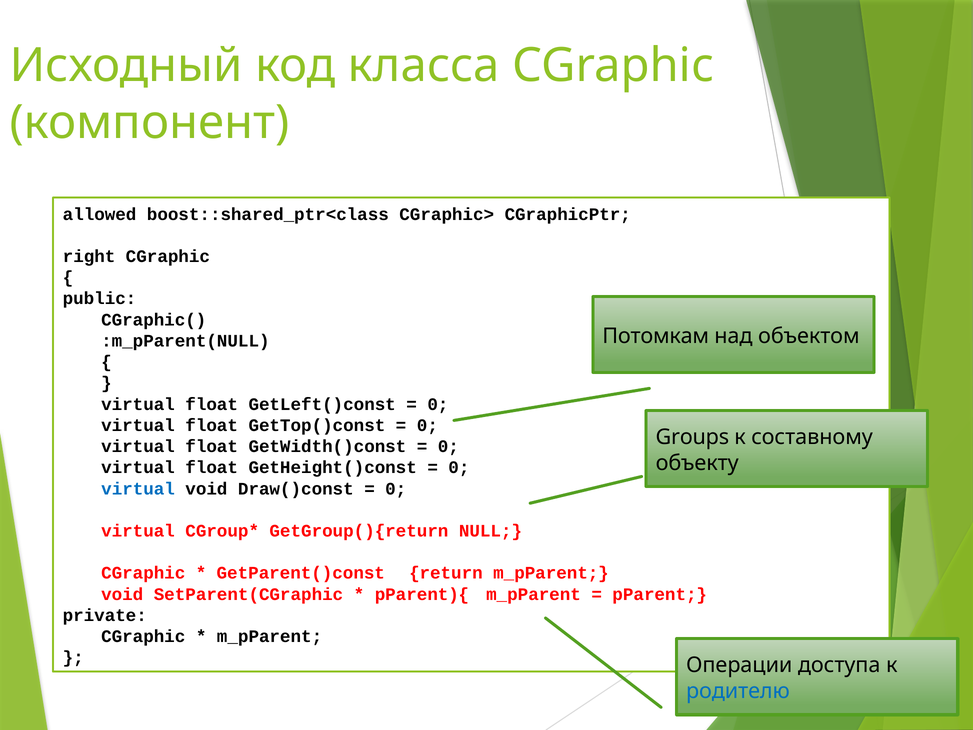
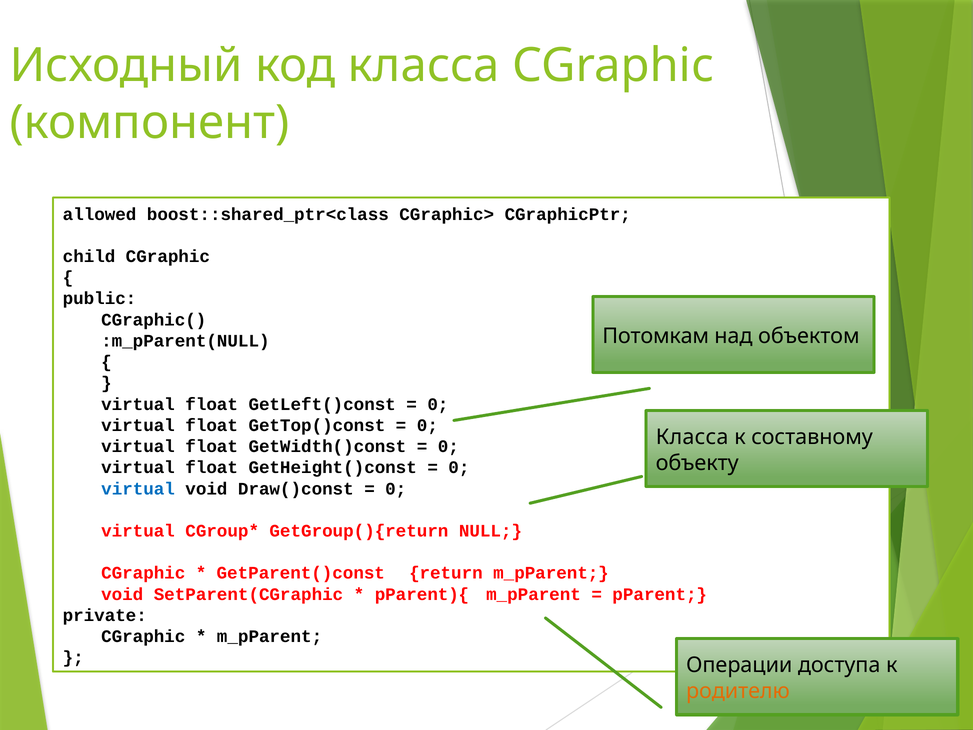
right: right -> child (89, 256)
Groups: Groups -> Класса (692, 437)
родителю colour: blue -> orange (738, 691)
